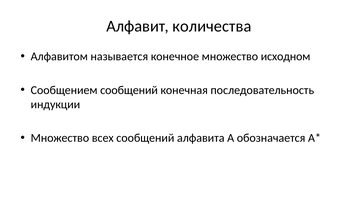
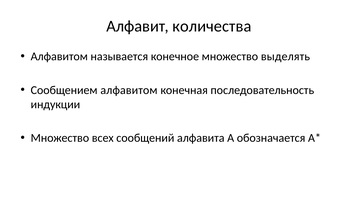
исходном: исходном -> выделять (285, 56)
Сообщением сообщений: сообщений -> алфавитом (129, 90)
